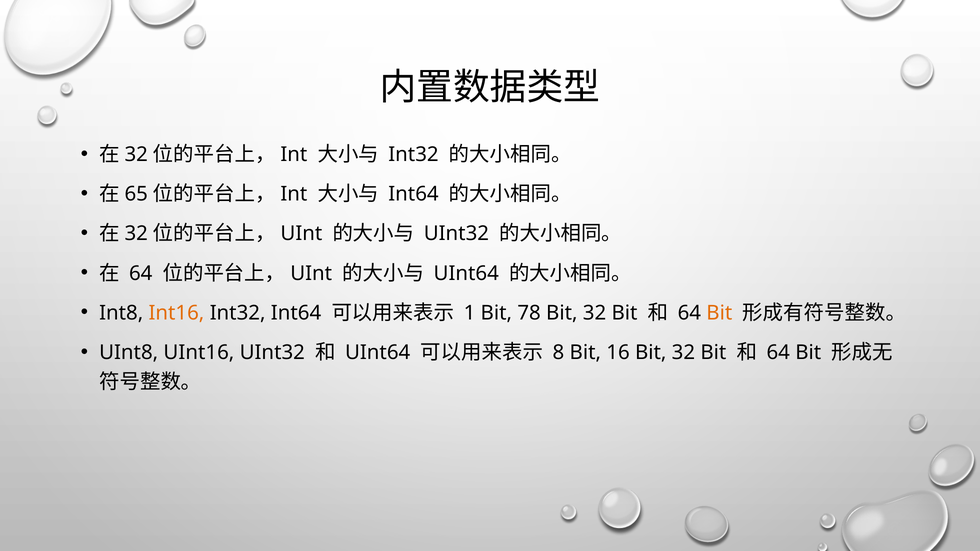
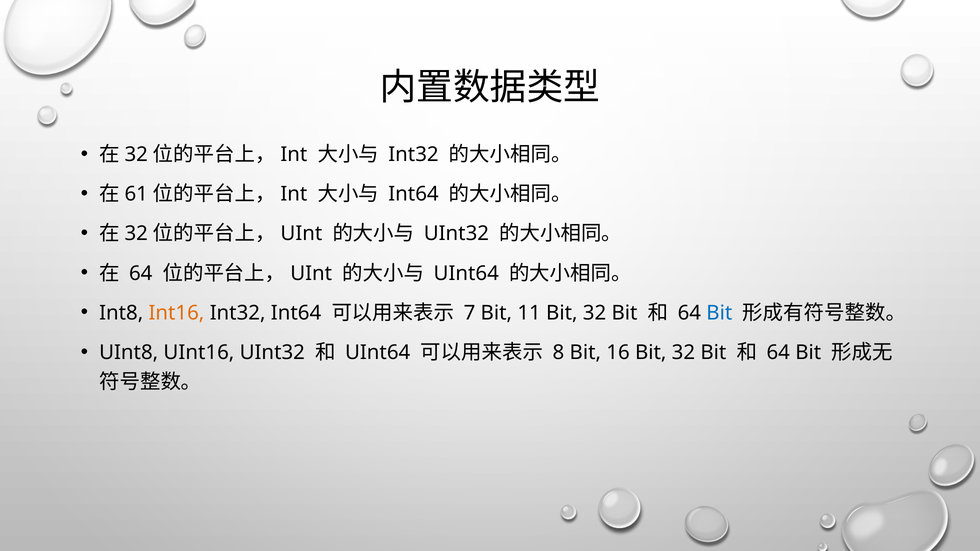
65: 65 -> 61 (136, 194)
1: 1 -> 7 (470, 313)
78: 78 -> 11 (529, 313)
Bit colour: orange -> blue (719, 313)
